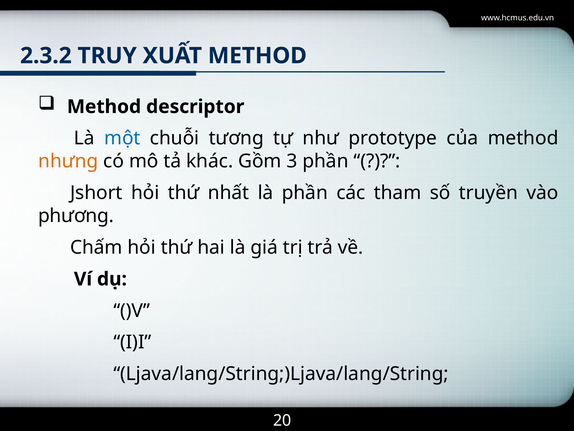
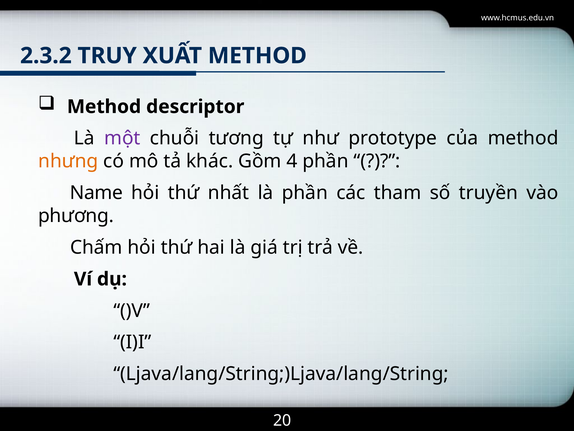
một colour: blue -> purple (122, 138)
3: 3 -> 4 (292, 161)
Jshort: Jshort -> Name (96, 193)
